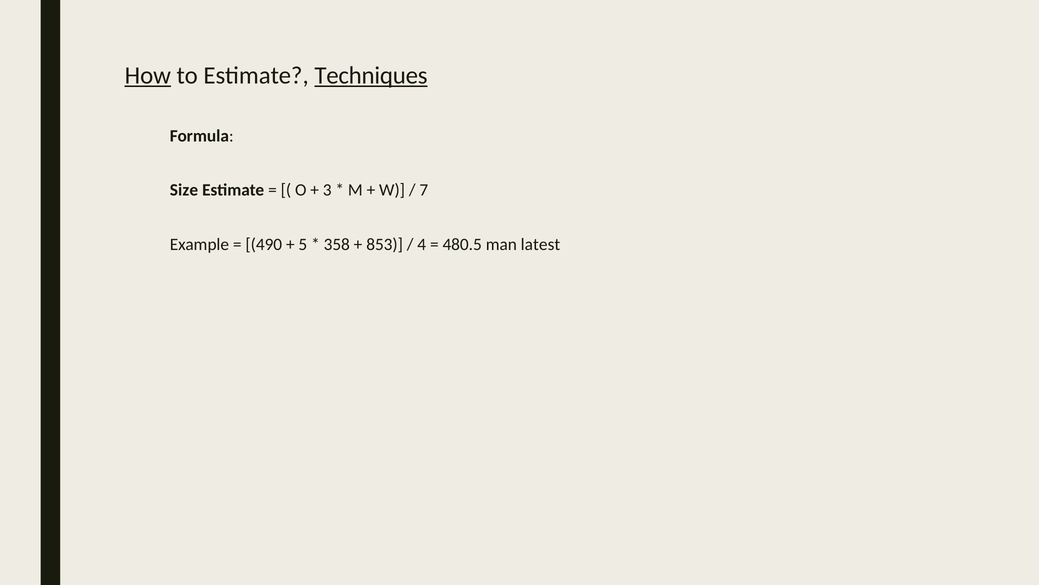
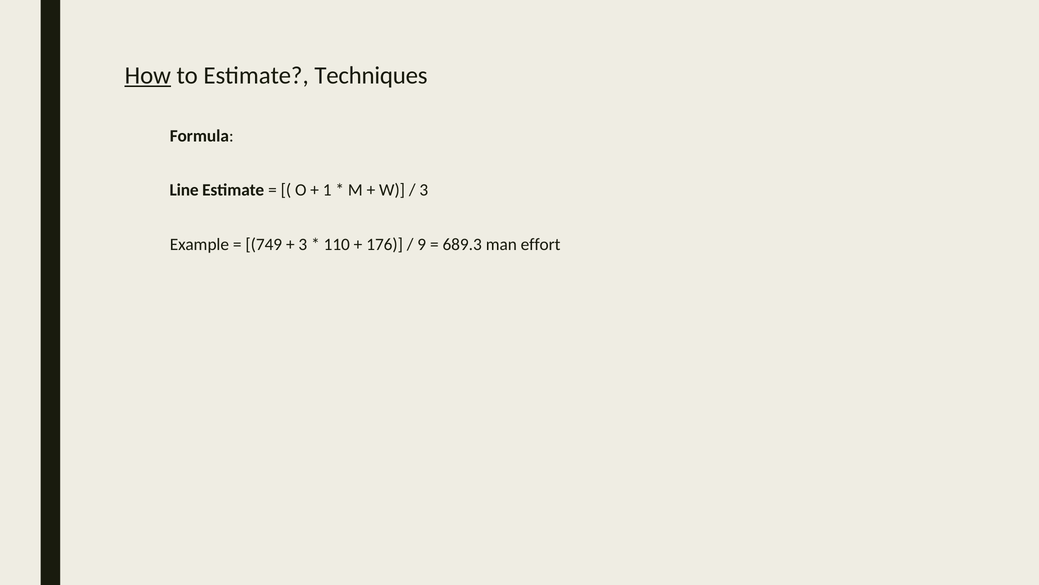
Techniques underline: present -> none (371, 75)
Size: Size -> Line (184, 190)
3: 3 -> 1 (327, 190)
7: 7 -> 3 (424, 190)
490: 490 -> 749 (264, 244)
5: 5 -> 3 (303, 244)
358: 358 -> 110 (337, 244)
853: 853 -> 176 (385, 244)
4: 4 -> 9 (422, 244)
480.5: 480.5 -> 689.3 (462, 244)
latest: latest -> effort (541, 244)
